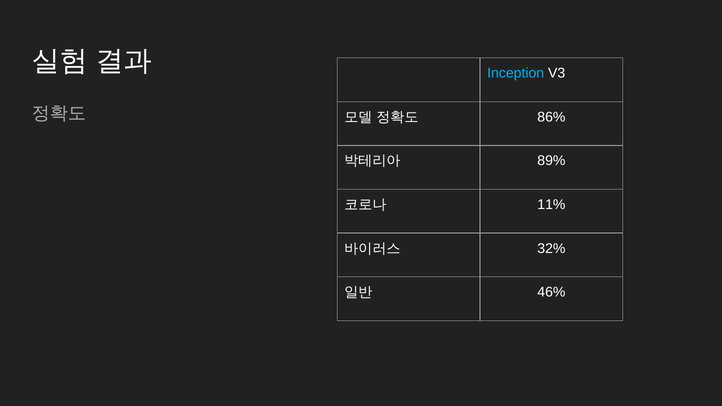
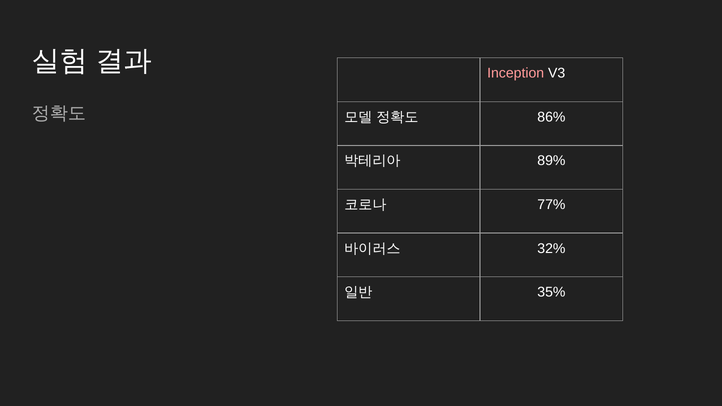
Inception colour: light blue -> pink (516, 73)
11%: 11% -> 77% (551, 205)
46%: 46% -> 35% (551, 292)
